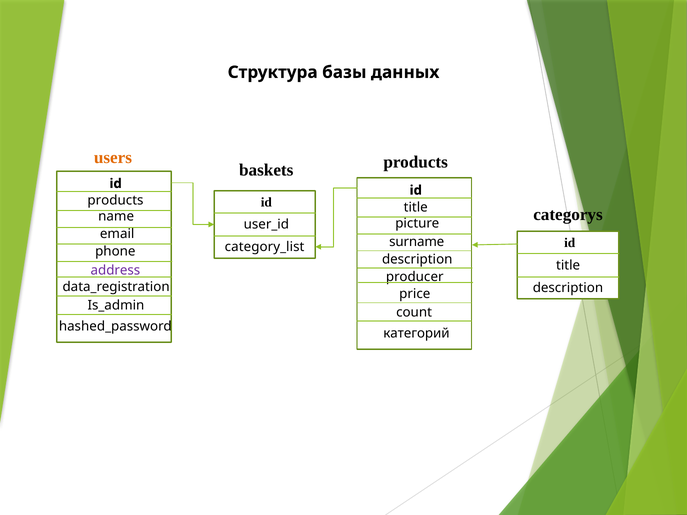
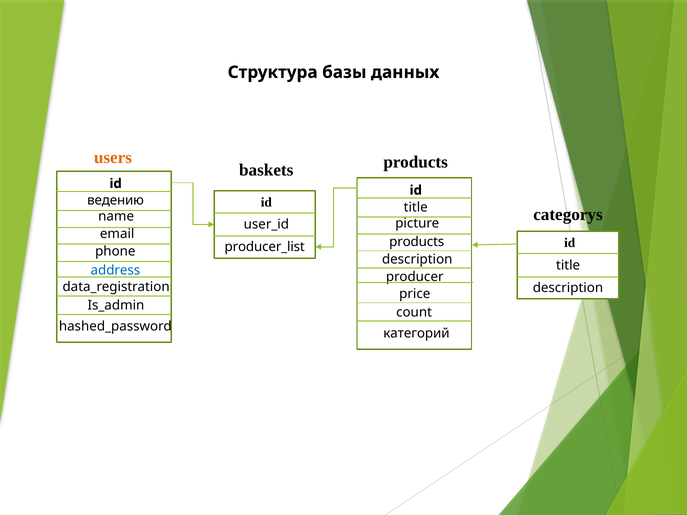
products: products -> ведению (116, 201)
surname: surname -> products (417, 242)
category_list: category_list -> producer_list (265, 247)
address colour: purple -> blue (115, 271)
